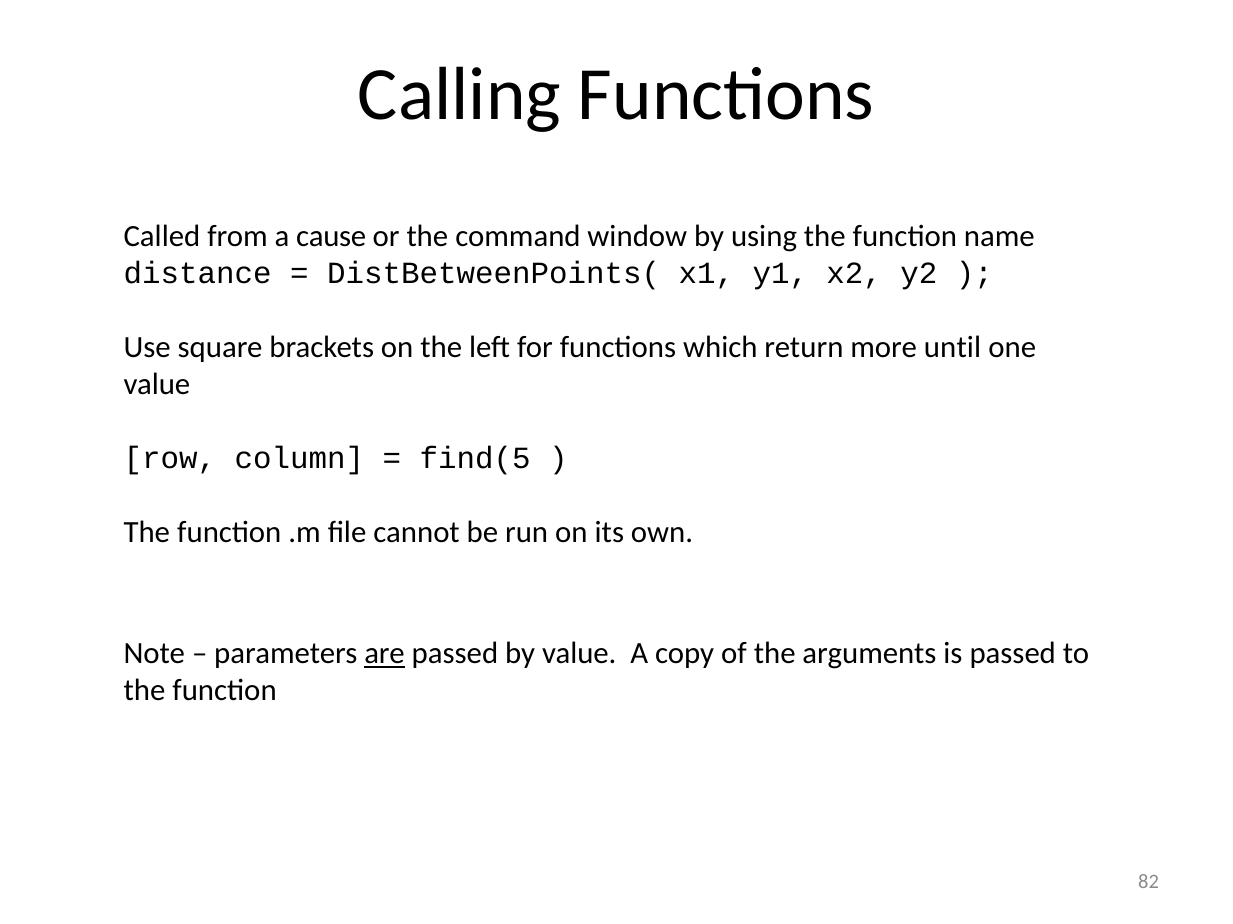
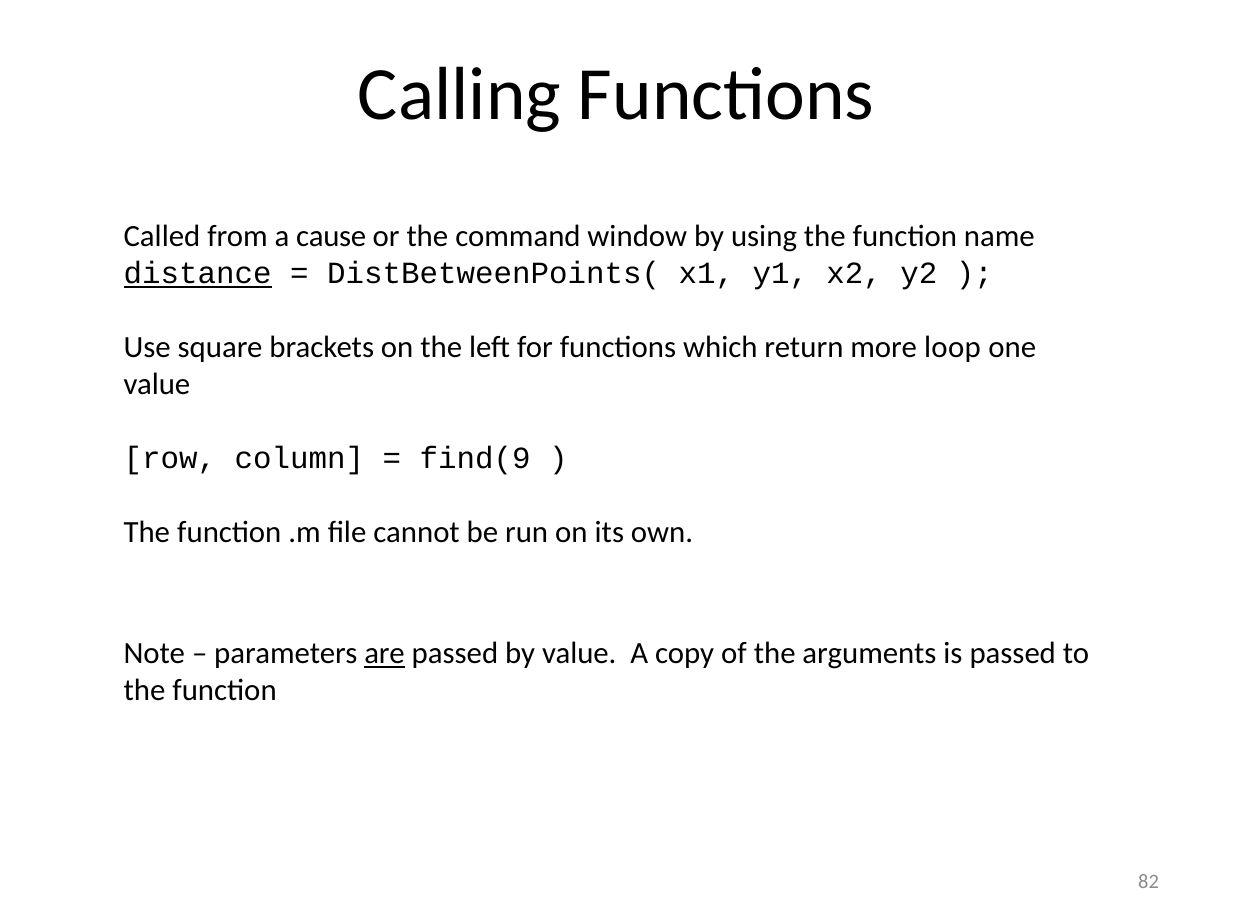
distance underline: none -> present (198, 274)
until: until -> loop (952, 348)
find(5: find(5 -> find(9 (475, 459)
